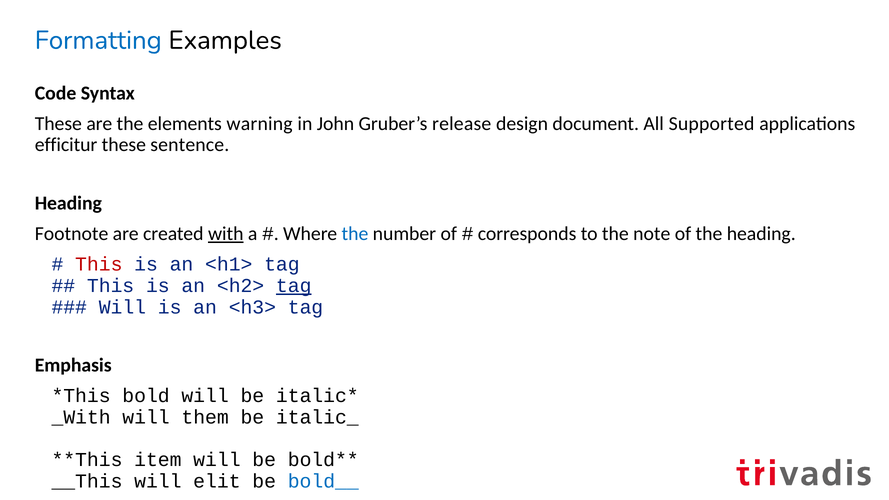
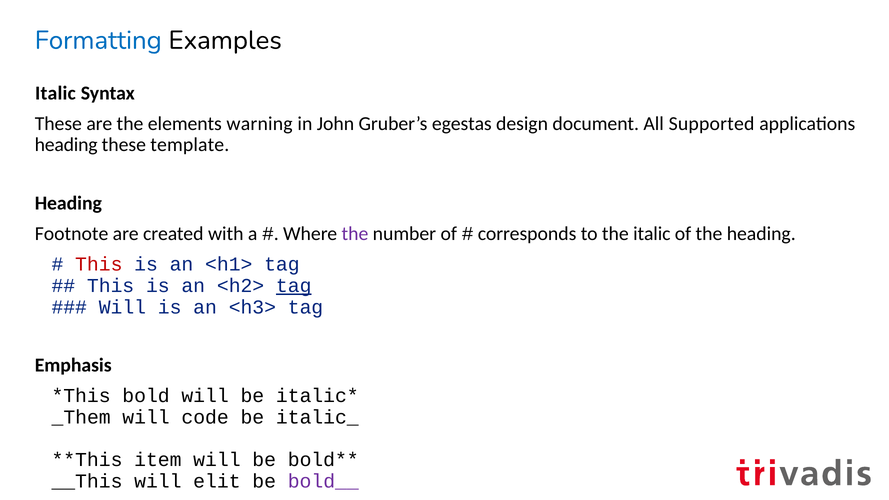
Code: Code -> Italic (55, 93)
release: release -> egestas (462, 124)
efficitur: efficitur -> heading (66, 145)
sentence: sentence -> template (190, 145)
with underline: present -> none (226, 234)
the colour: blue -> purple (355, 234)
the note: note -> italic (652, 234)
_With: _With -> _Them (81, 417)
will them: them -> code (205, 417)
bold__ colour: blue -> purple (323, 481)
